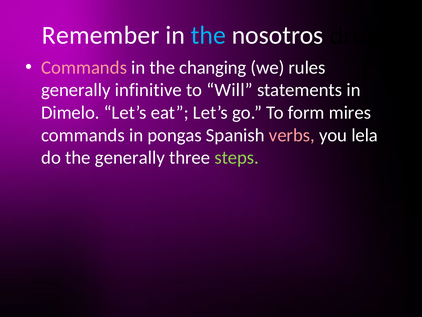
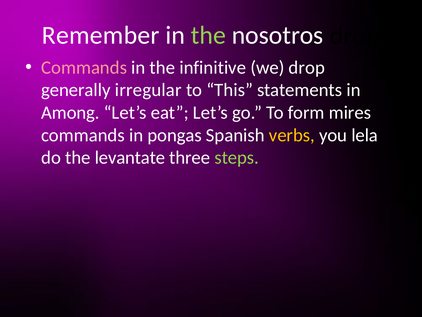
the colour: light blue -> light green (208, 35)
changing: changing -> infinitive (213, 67)
we rules: rules -> drop (307, 67)
infinitive: infinitive -> irregular (148, 90)
Will: Will -> This (230, 90)
Dimelo: Dimelo -> Among (70, 112)
verbs colour: pink -> yellow (292, 135)
the generally: generally -> levantate (130, 157)
